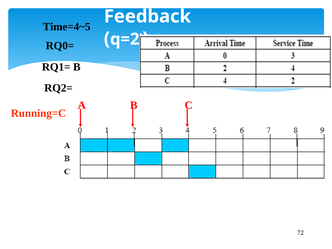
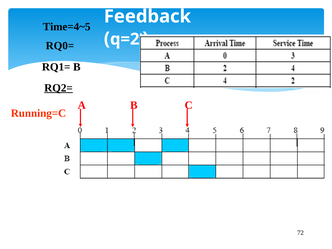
RQ2= underline: none -> present (59, 88)
